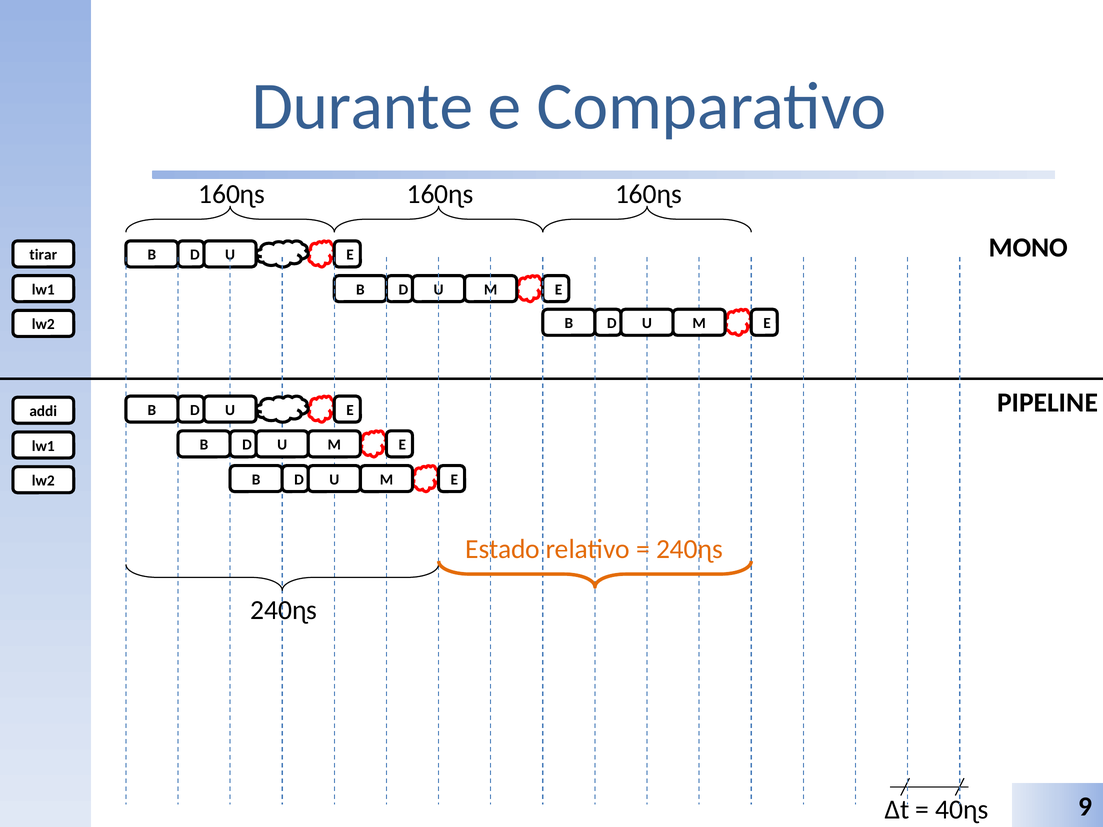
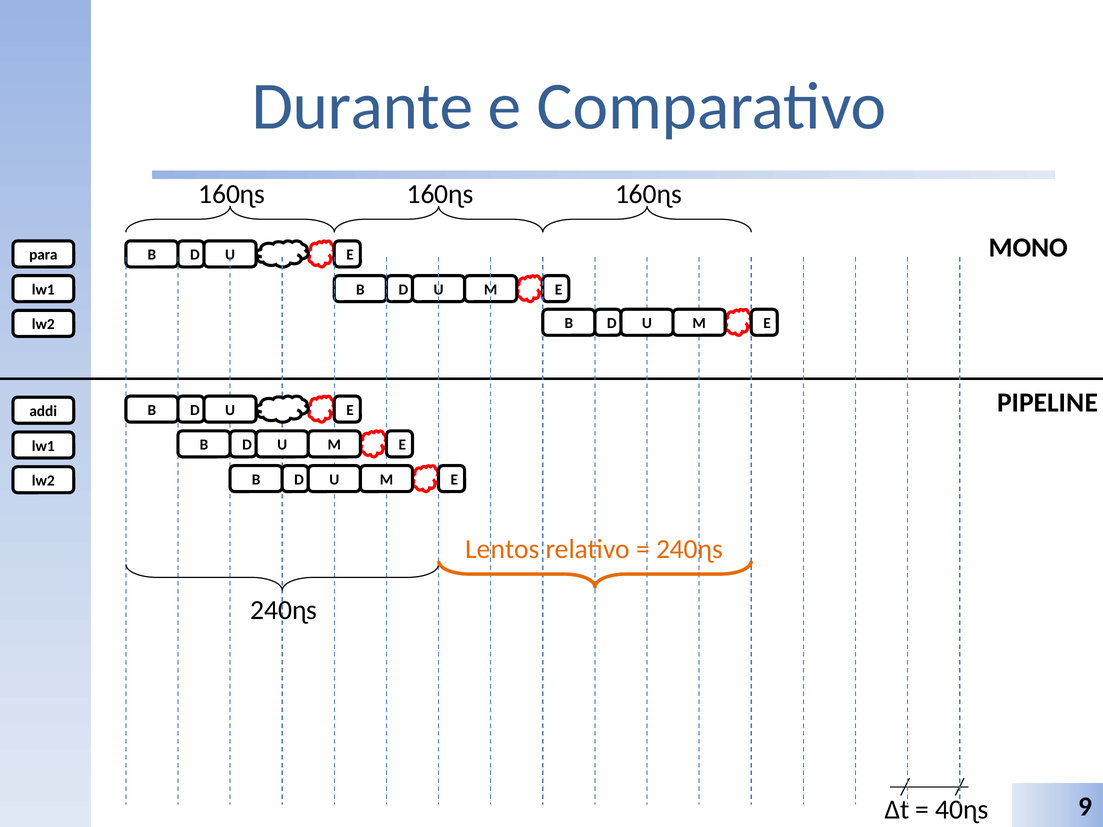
tirar: tirar -> para (43, 255)
Estado: Estado -> Lentos (502, 549)
